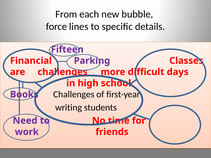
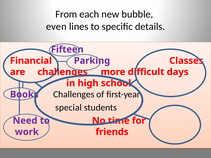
force: force -> even (56, 27)
writing: writing -> special (69, 108)
